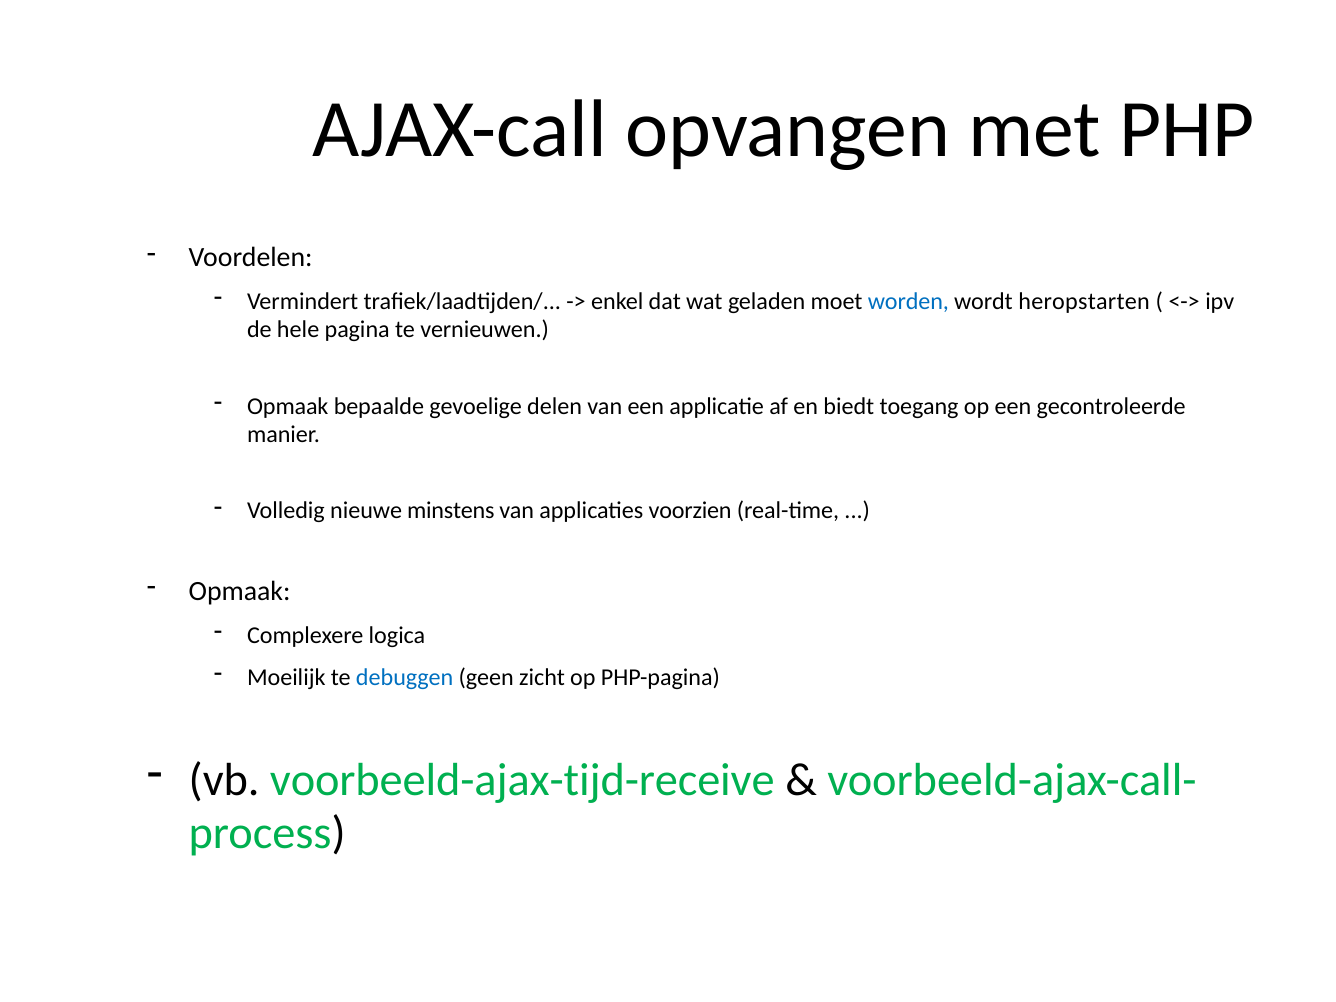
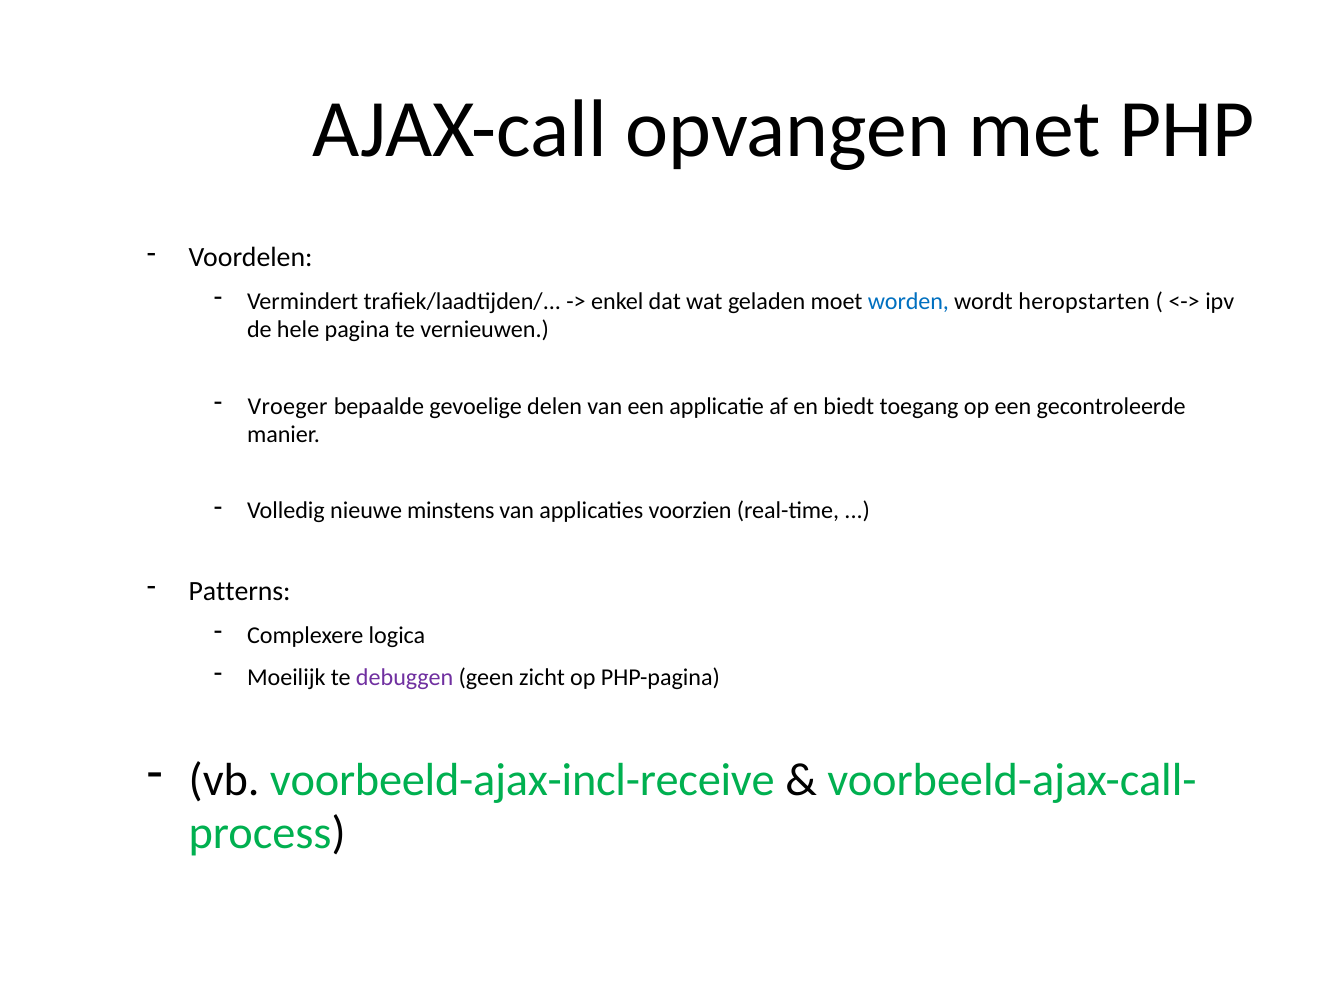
Opmaak: Opmaak -> Vroeger (288, 406)
Opmaak: Opmaak -> Patterns (240, 591)
debuggen colour: blue -> purple (405, 677)
voorbeeld-ajax-tijd-receive: voorbeeld-ajax-tijd-receive -> voorbeeld-ajax-incl-receive (522, 780)
